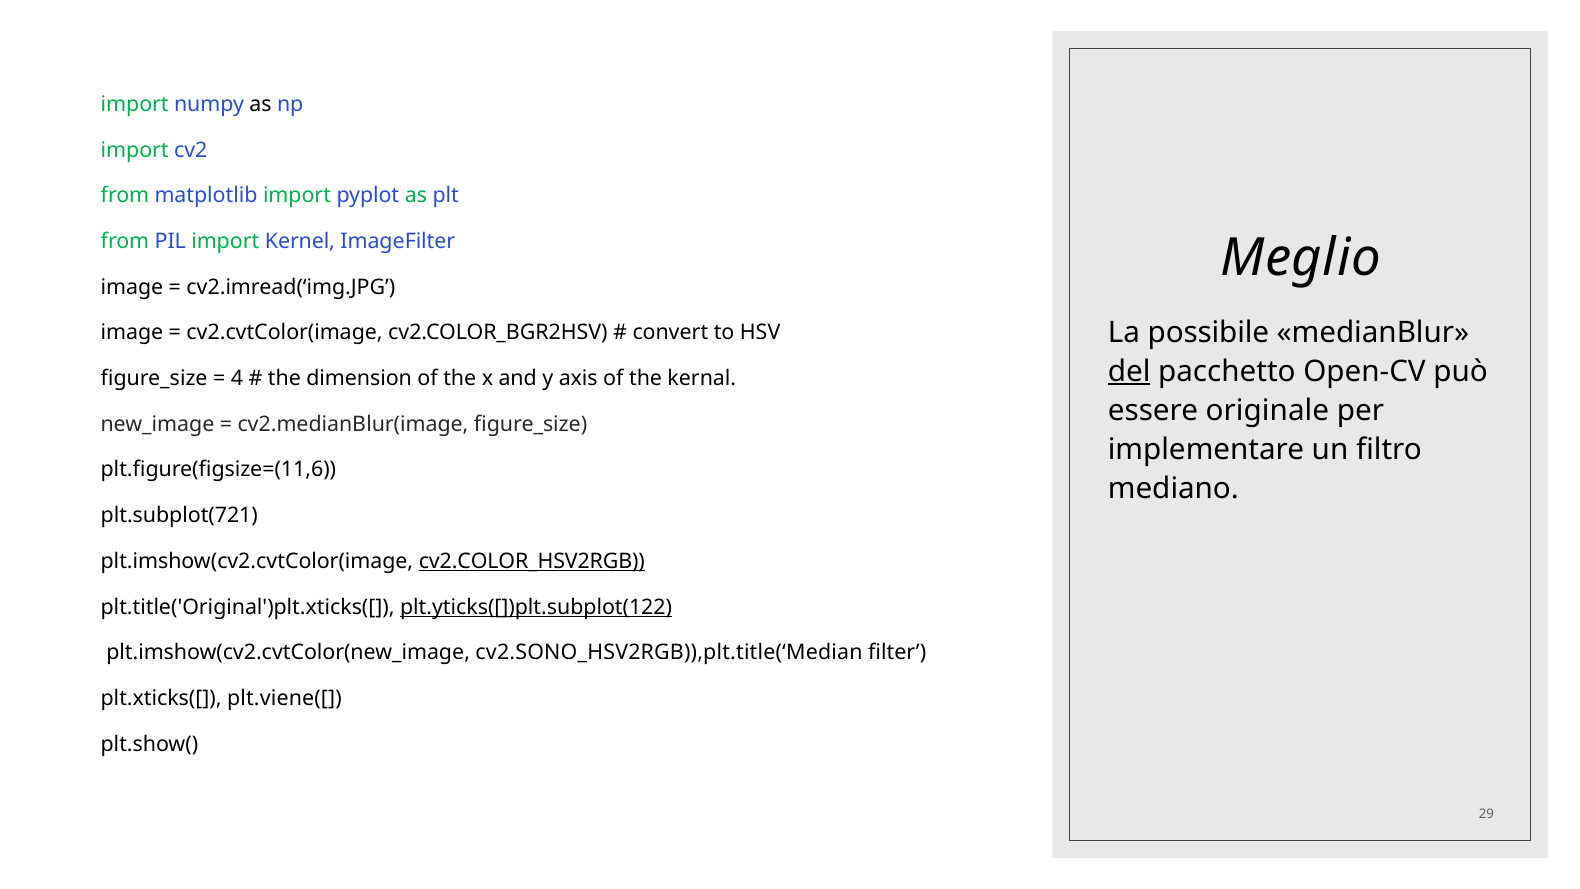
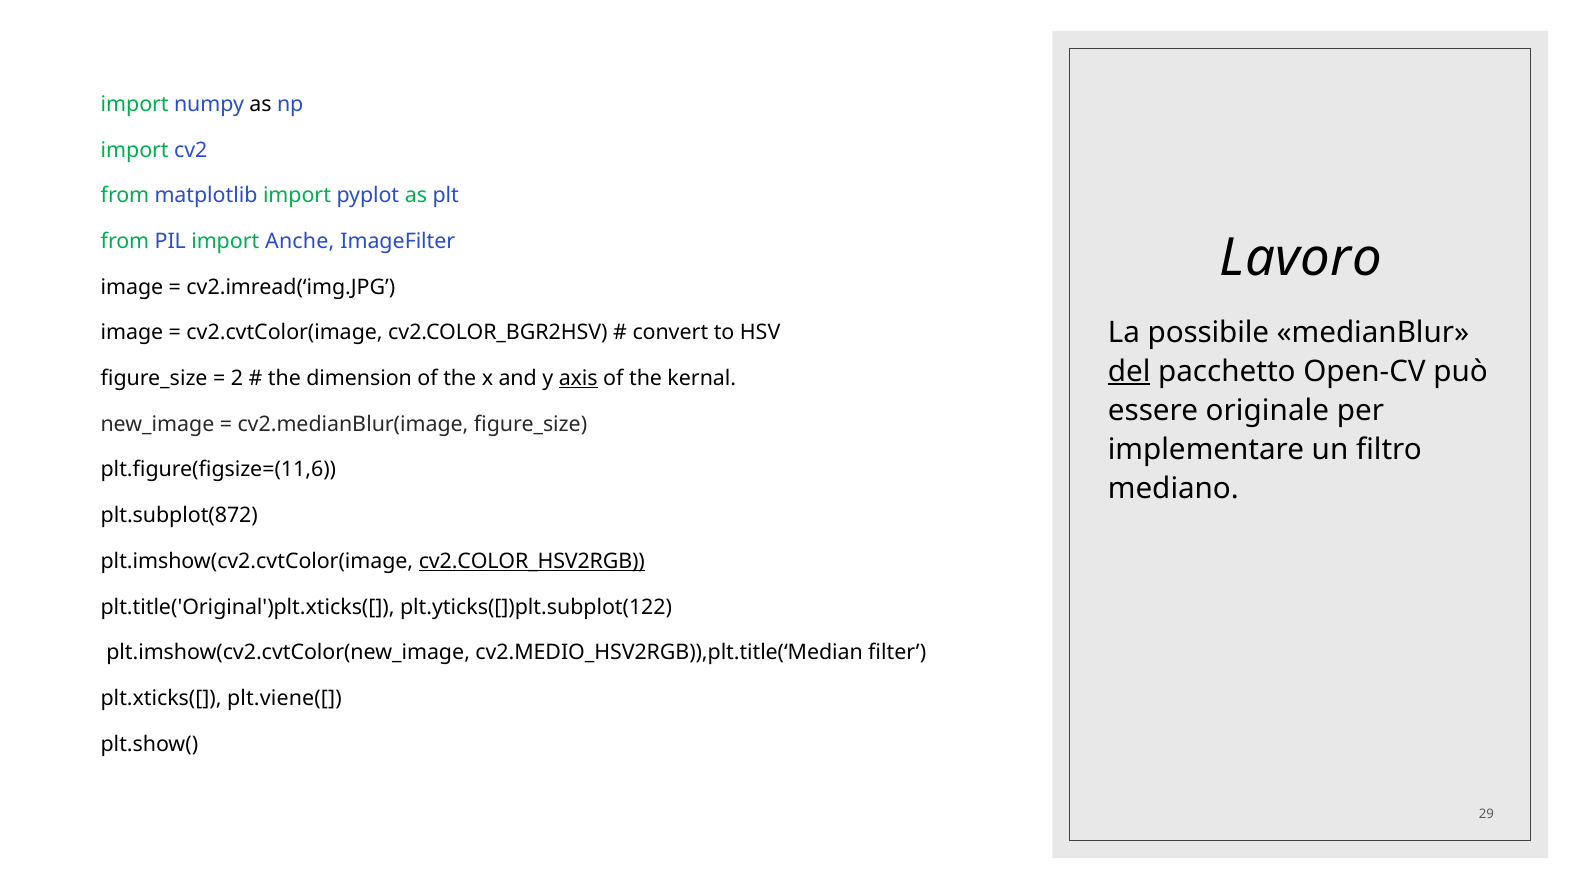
Kernel: Kernel -> Anche (300, 241)
Meglio: Meglio -> Lavoro (1301, 258)
4: 4 -> 2 (237, 378)
axis underline: none -> present (578, 378)
plt.subplot(721: plt.subplot(721 -> plt.subplot(872 (179, 515)
plt.yticks([])plt.subplot(122 underline: present -> none (536, 607)
cv2.SONO_HSV2RGB)),plt.title(‘Median: cv2.SONO_HSV2RGB)),plt.title(‘Median -> cv2.MEDIO_HSV2RGB)),plt.title(‘Median (669, 652)
